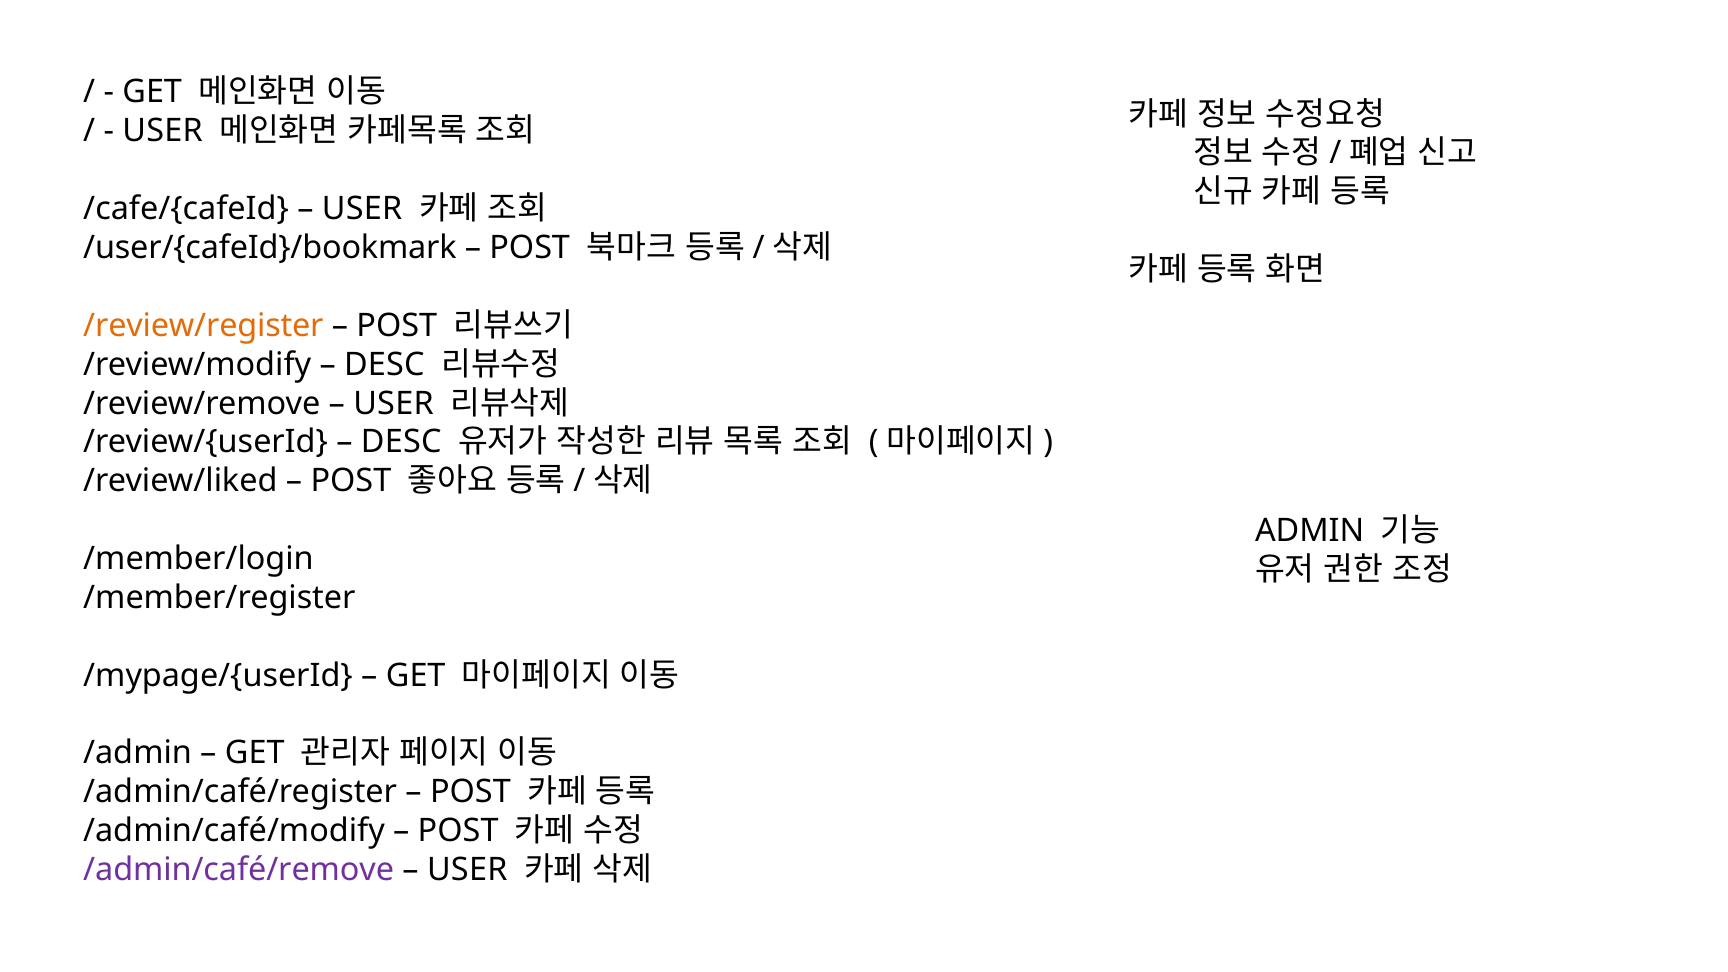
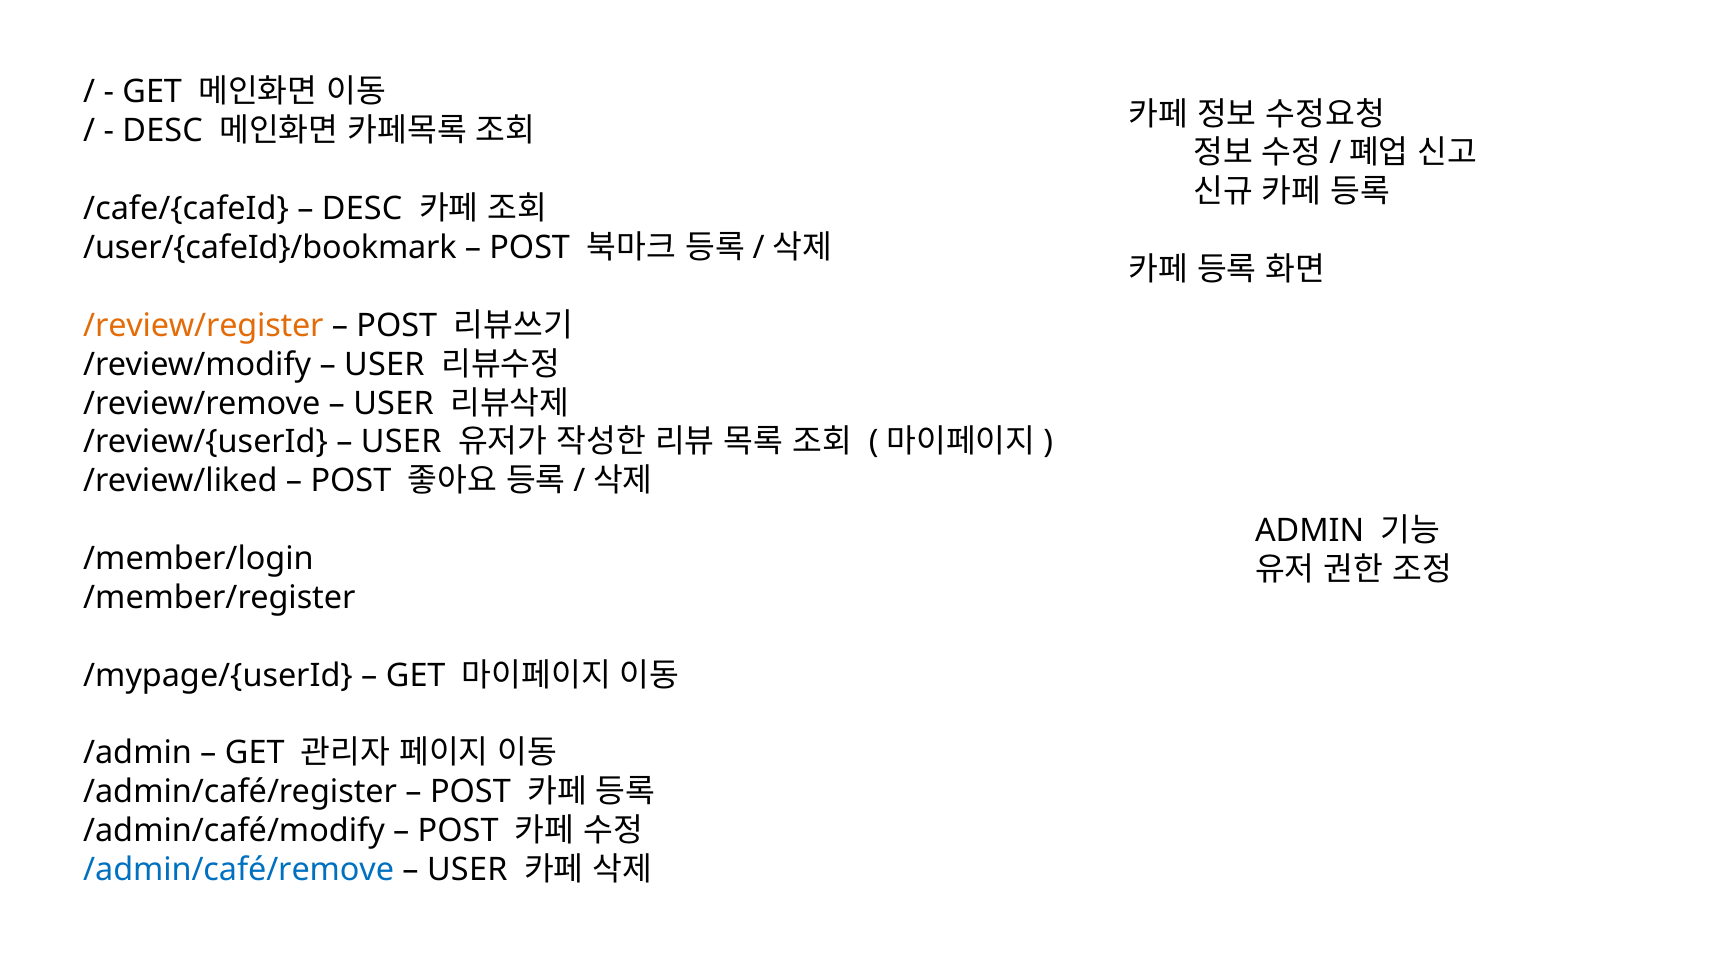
USER: USER -> DESC (163, 131)
USER: USER -> DESC (362, 209)
DESC: DESC -> USER (384, 364)
DESC: DESC -> USER (401, 442)
/admin/café/remove colour: purple -> blue (239, 870)
